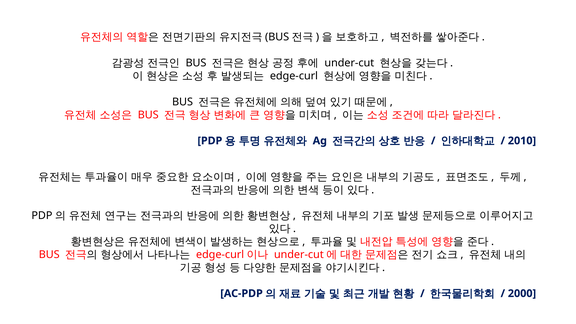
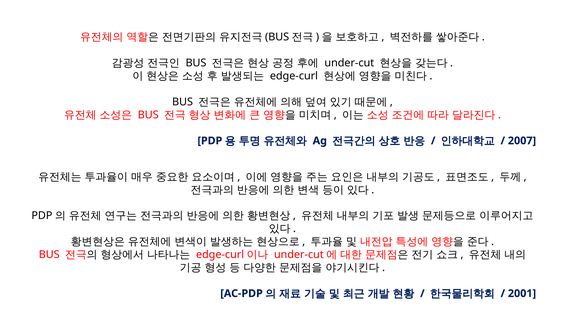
2010: 2010 -> 2007 (522, 141)
2000: 2000 -> 2001 (522, 293)
